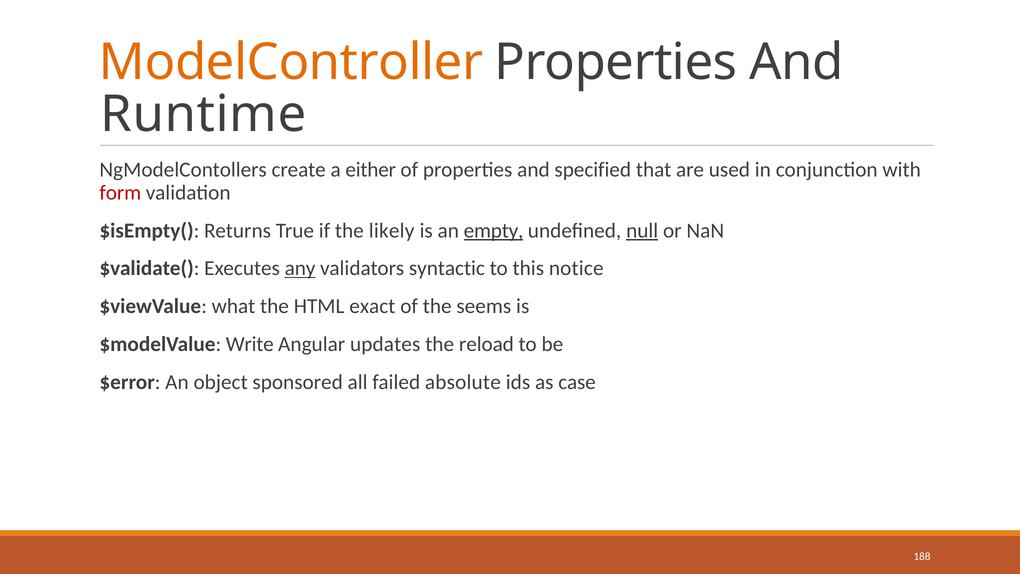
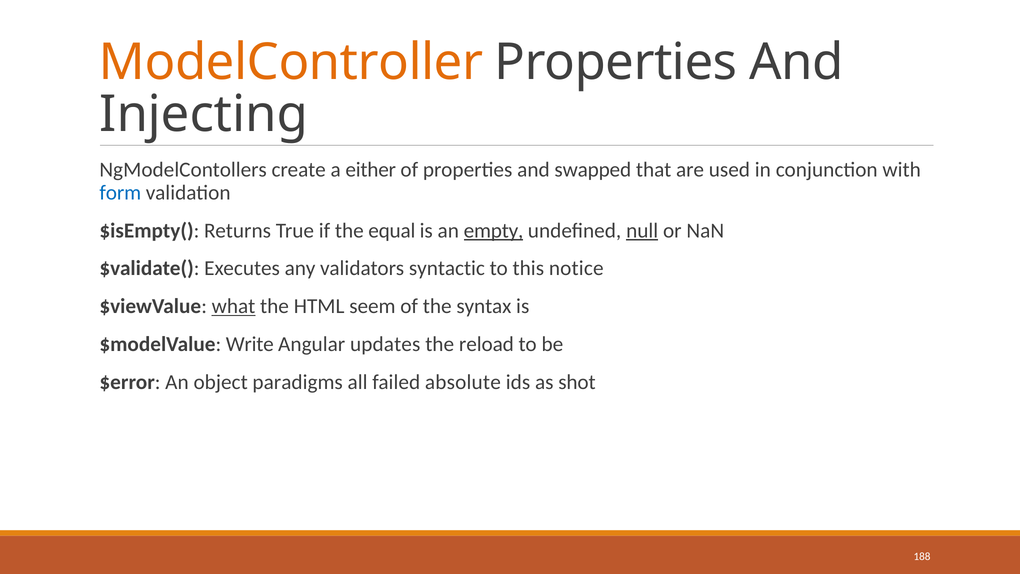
Runtime: Runtime -> Injecting (204, 114)
specified: specified -> swapped (593, 170)
form colour: red -> blue (120, 193)
likely: likely -> equal (392, 230)
any underline: present -> none (300, 268)
what underline: none -> present (234, 306)
exact: exact -> seem (372, 306)
seems: seems -> syntax (484, 306)
sponsored: sponsored -> paradigms (298, 382)
case: case -> shot (577, 382)
